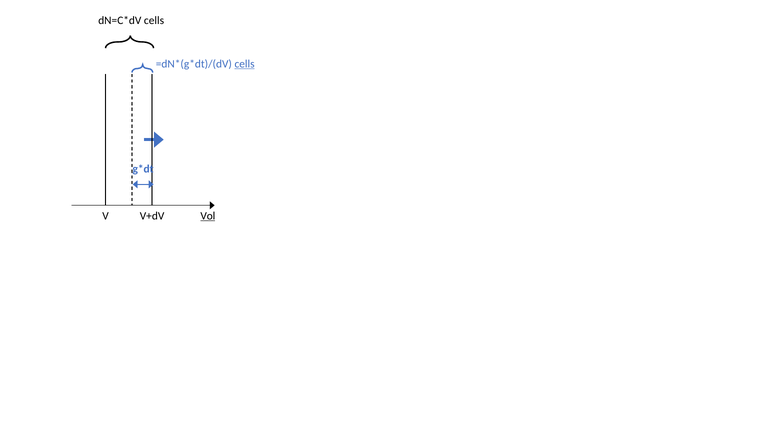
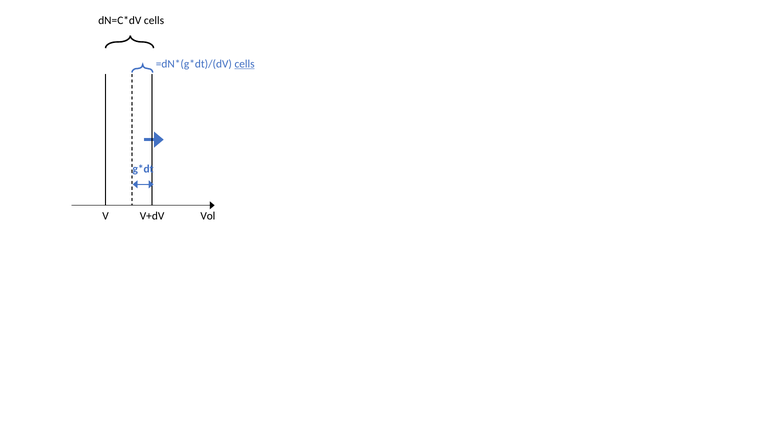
Vol underline: present -> none (208, 216)
